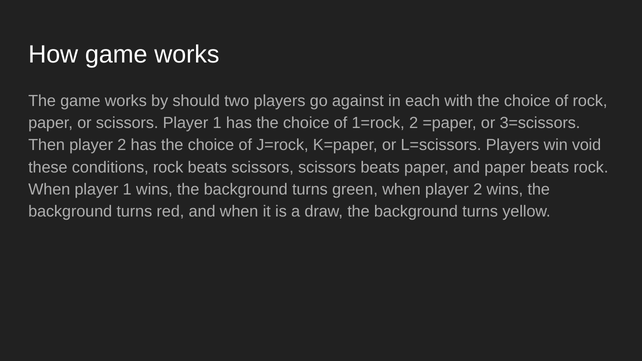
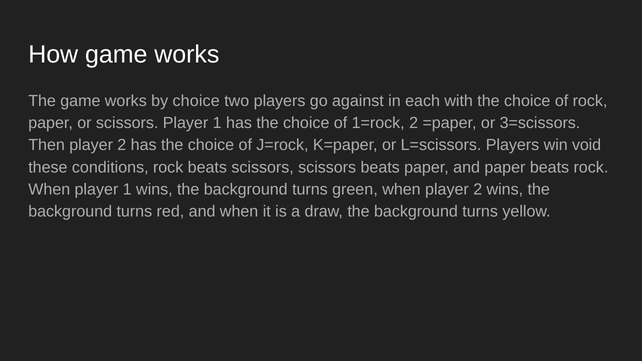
by should: should -> choice (196, 101)
